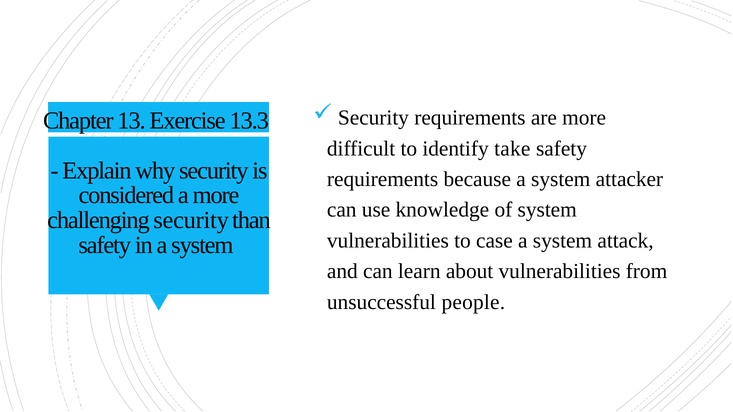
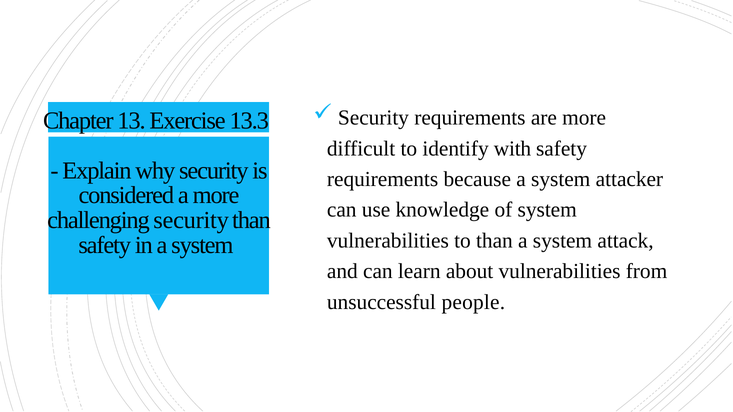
take: take -> with (512, 149)
to case: case -> than (494, 241)
